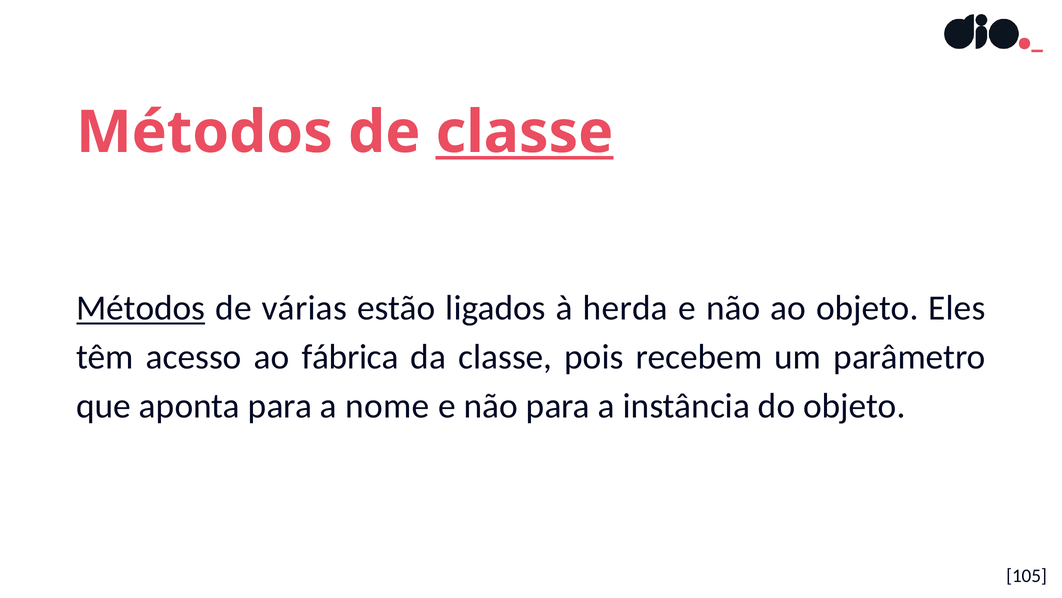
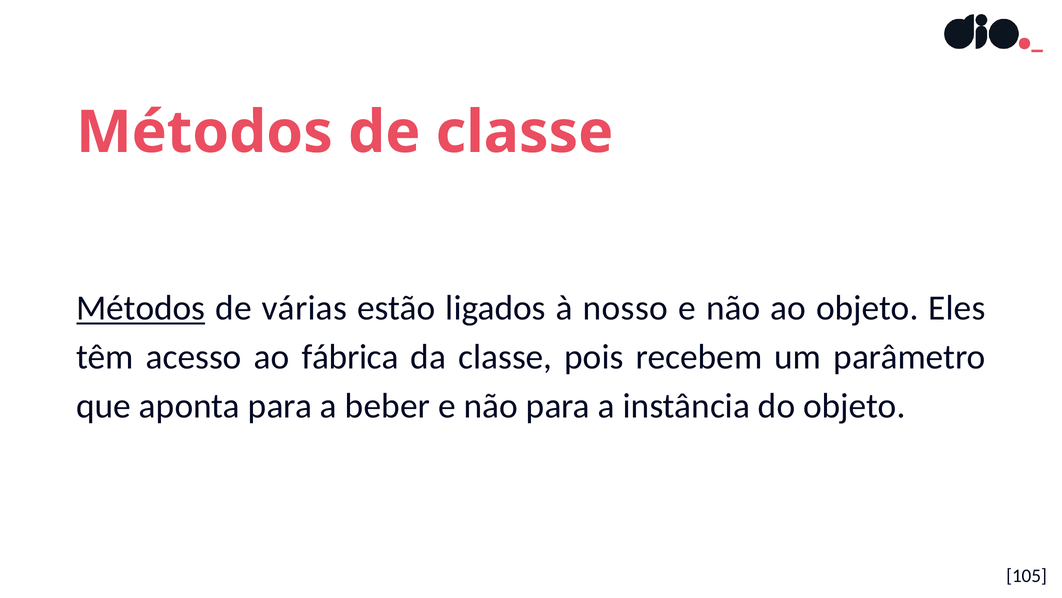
classe underline: present -> none (525, 132)
herda: herda -> nosso (625, 308)
nome: nome -> beber (387, 406)
